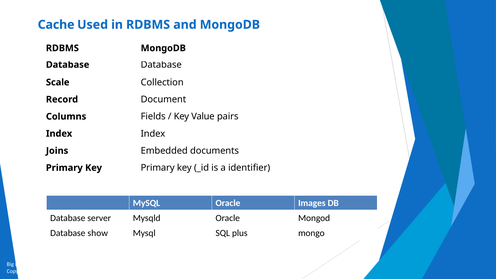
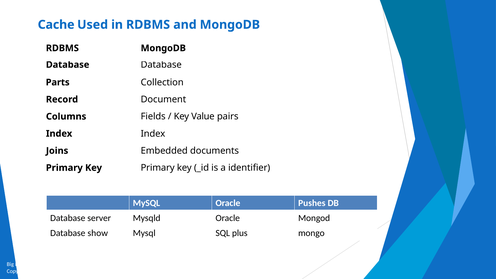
Scale: Scale -> Parts (58, 82)
Images: Images -> Pushes (312, 203)
